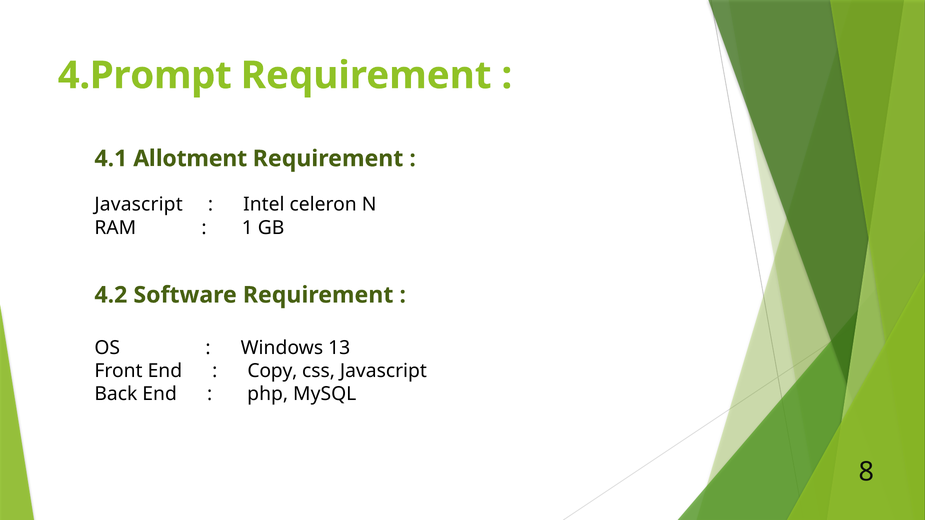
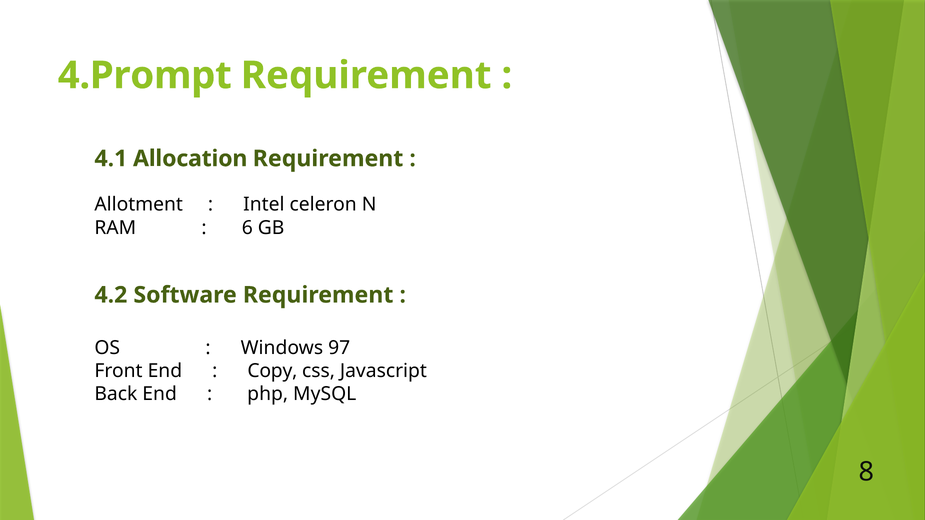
Allotment: Allotment -> Allocation (190, 159)
Javascript: Javascript -> Allotment (139, 205)
1: 1 -> 6 (247, 228)
13: 13 -> 97 (339, 348)
